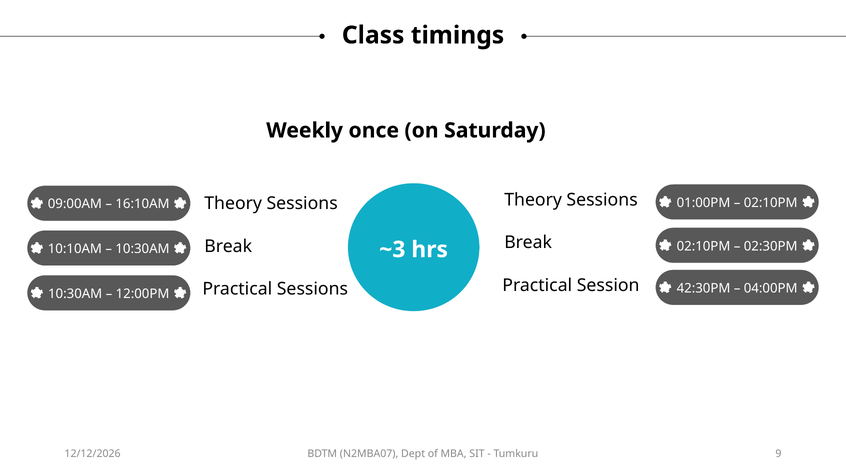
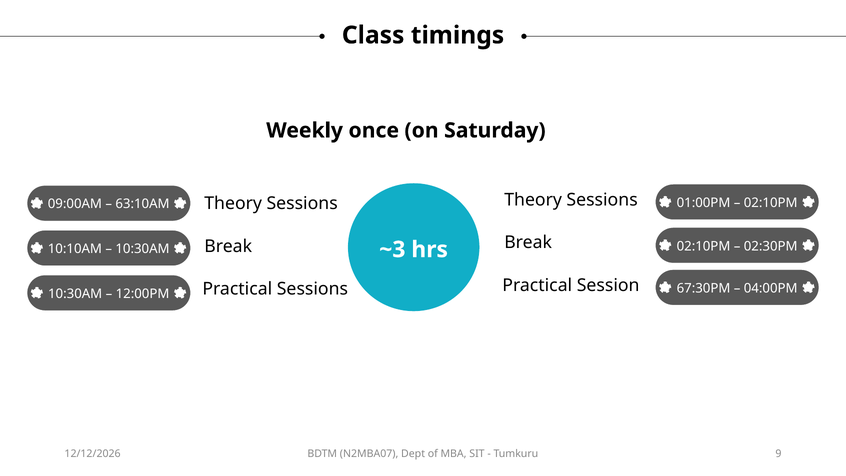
16:10AM: 16:10AM -> 63:10AM (143, 204)
42:30PM: 42:30PM -> 67:30PM (704, 288)
